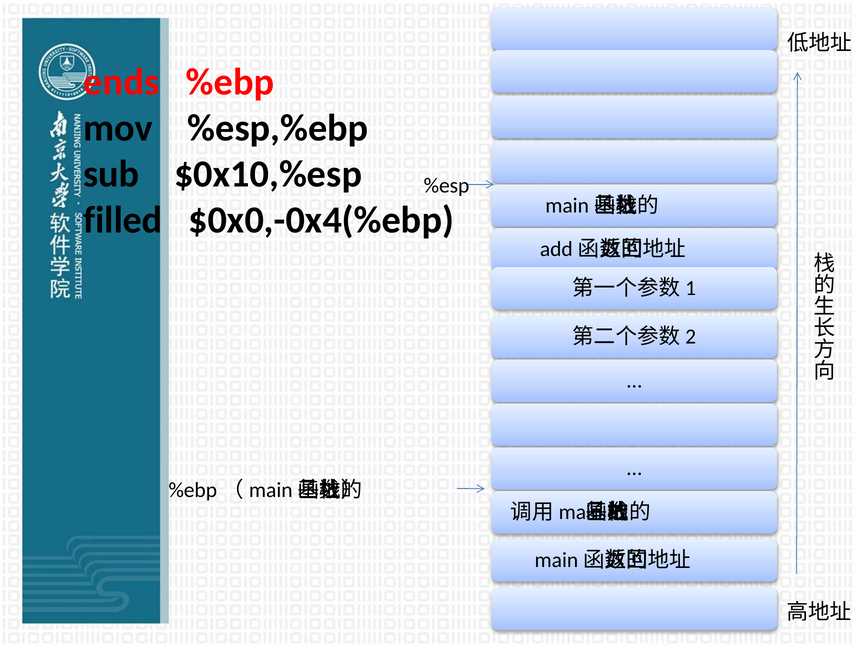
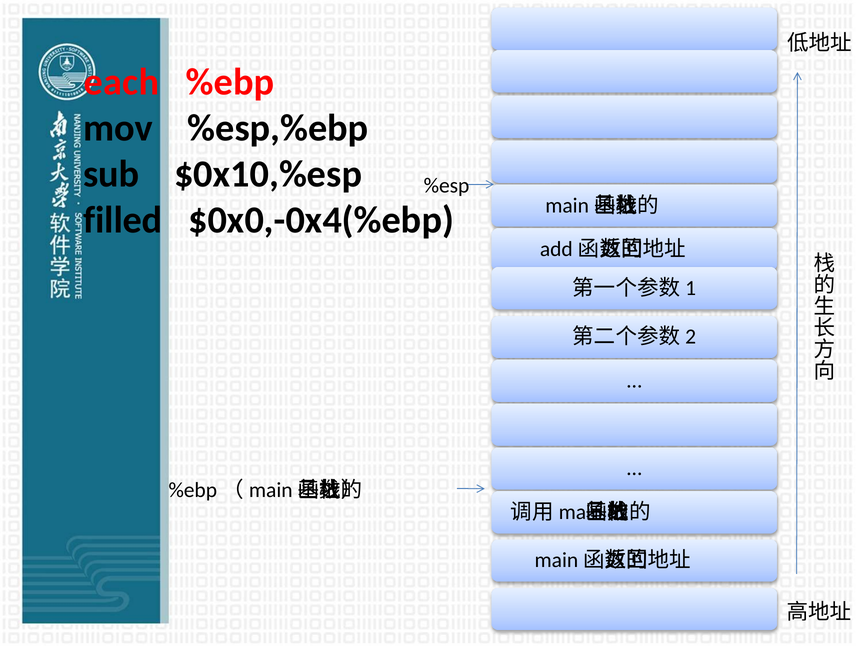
ends: ends -> each (121, 82)
